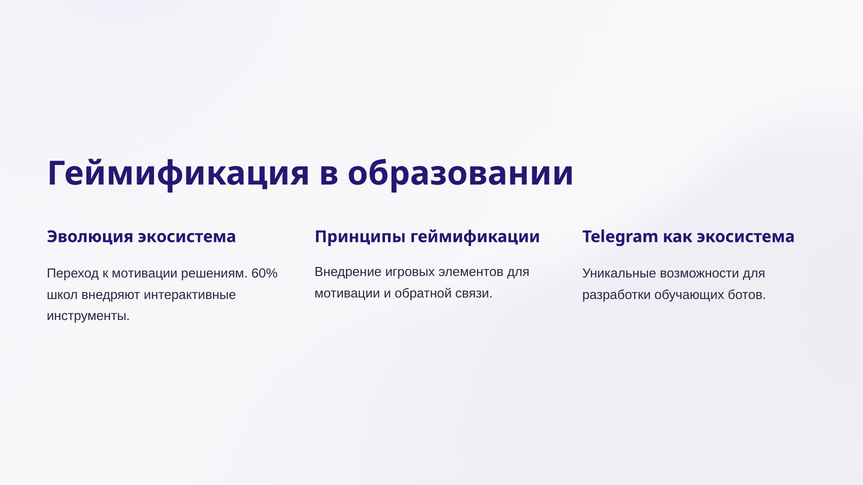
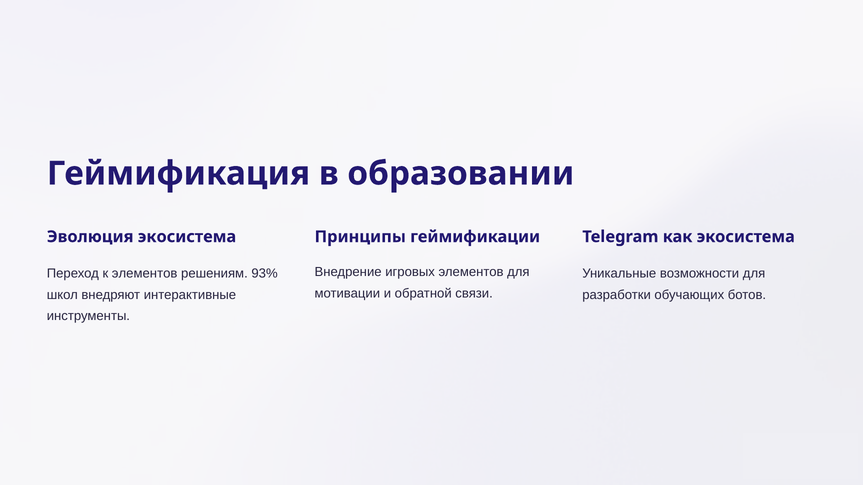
к мотивации: мотивации -> элементов (145, 274)
60%: 60% -> 93% (265, 274)
